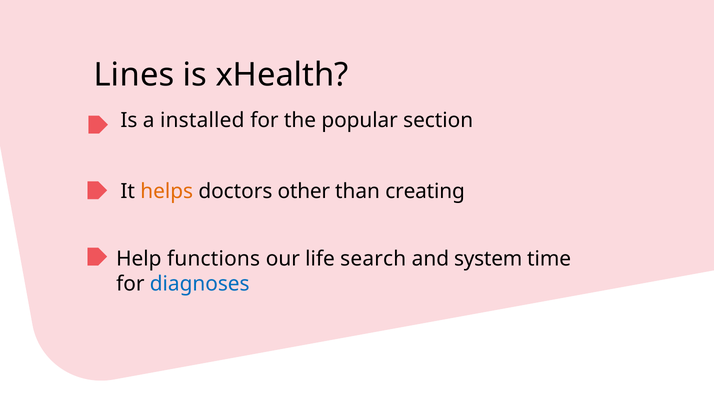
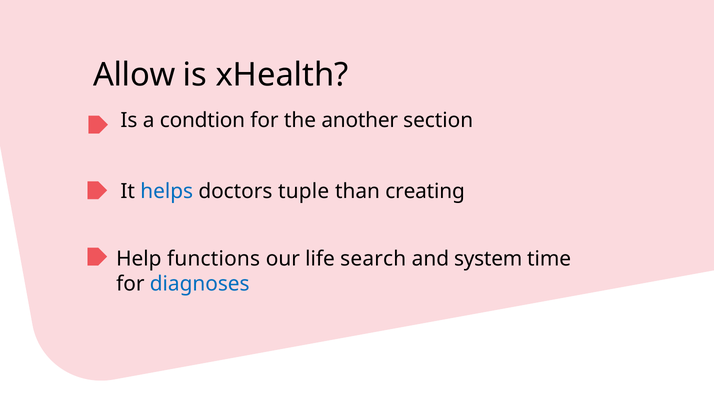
Lines: Lines -> Allow (134, 75)
installed: installed -> condtion (202, 120)
popular: popular -> another (360, 120)
helps colour: orange -> blue (167, 191)
other: other -> tuple (304, 191)
